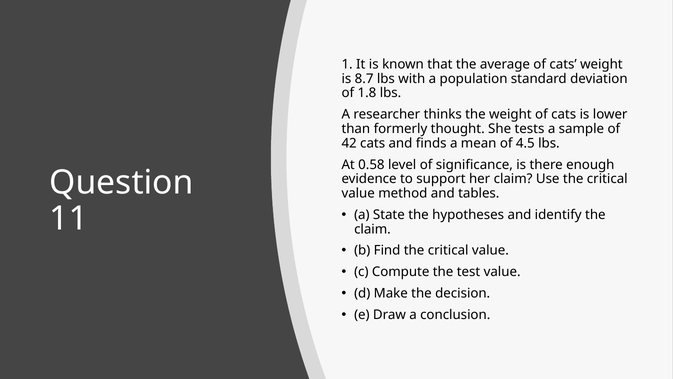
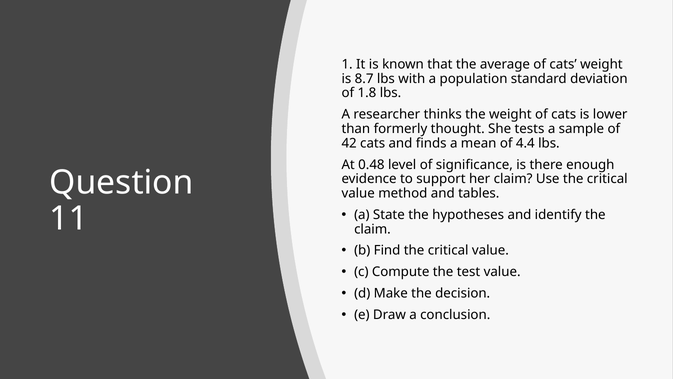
4.5: 4.5 -> 4.4 (525, 143)
0.58: 0.58 -> 0.48 (371, 164)
